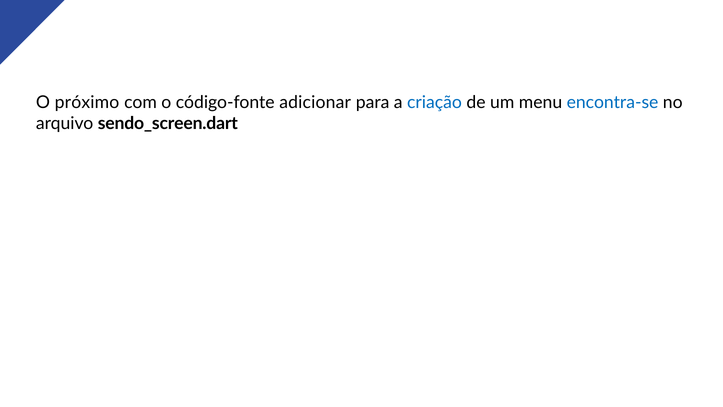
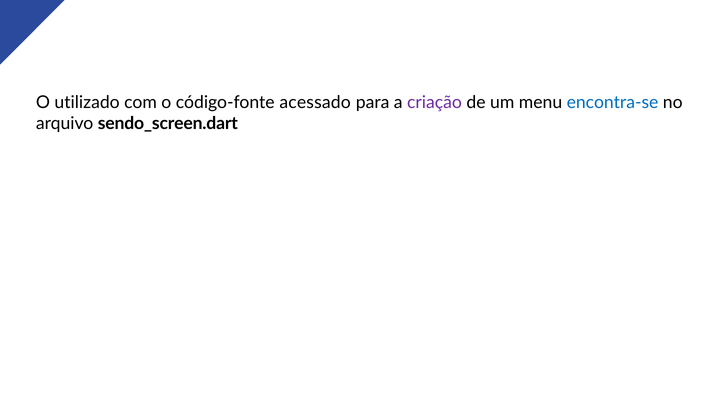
próximo: próximo -> utilizado (87, 102)
adicionar: adicionar -> acessado (315, 102)
criação colour: blue -> purple (435, 102)
